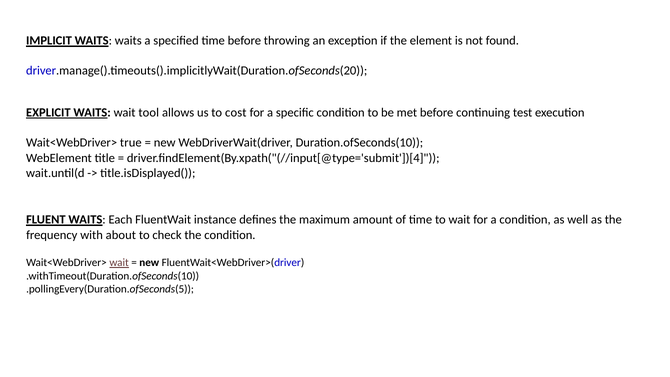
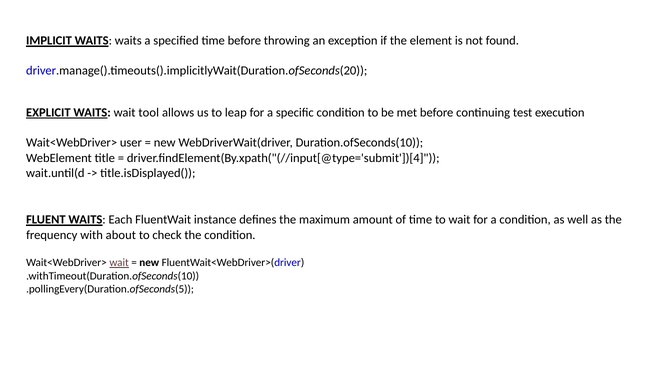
cost: cost -> leap (236, 113)
true: true -> user (131, 143)
